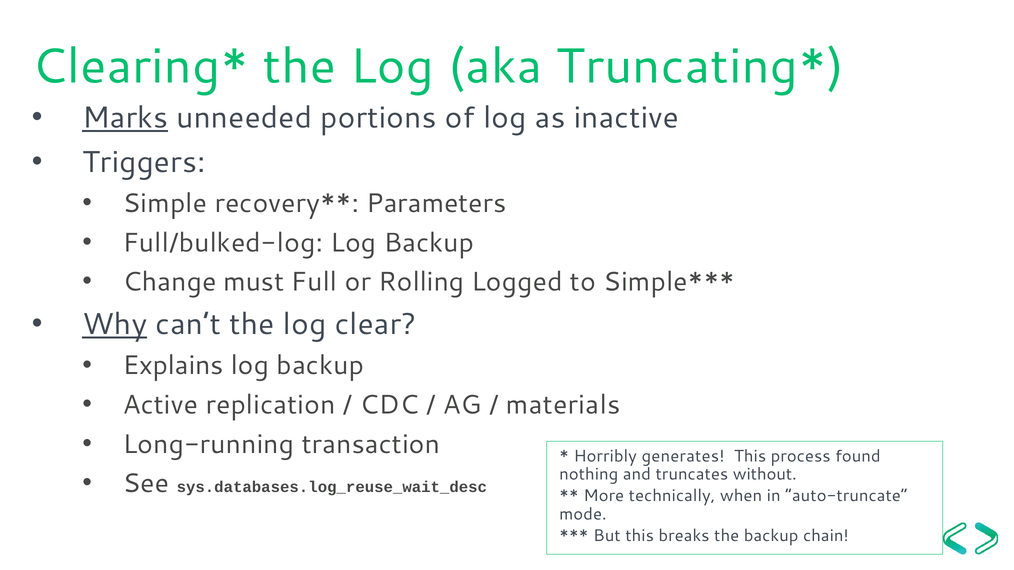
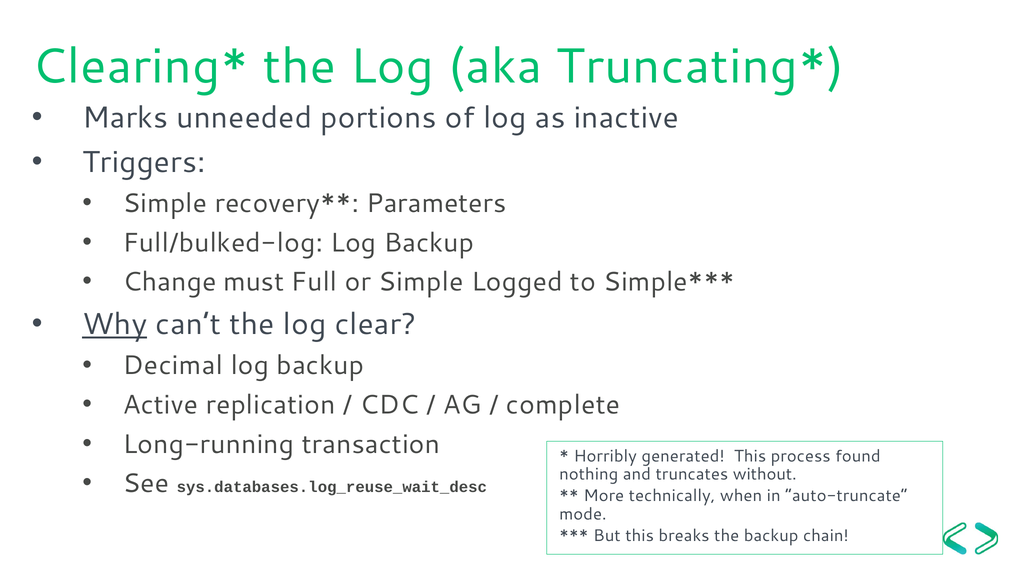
Marks underline: present -> none (125, 118)
or Rolling: Rolling -> Simple (421, 282)
Explains: Explains -> Decimal (173, 366)
materials: materials -> complete (563, 405)
generates: generates -> generated (683, 457)
